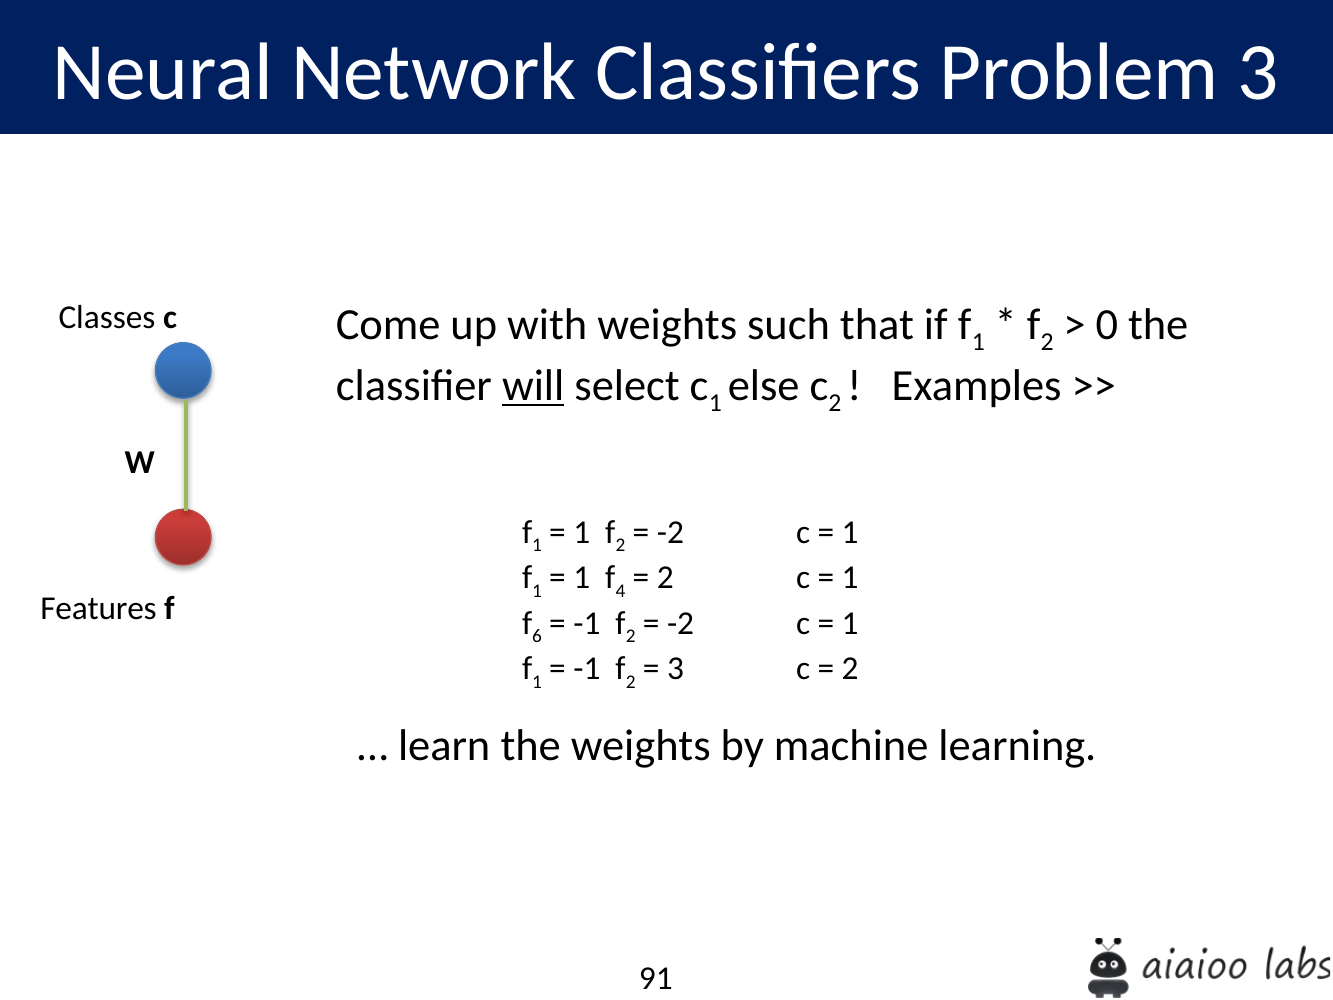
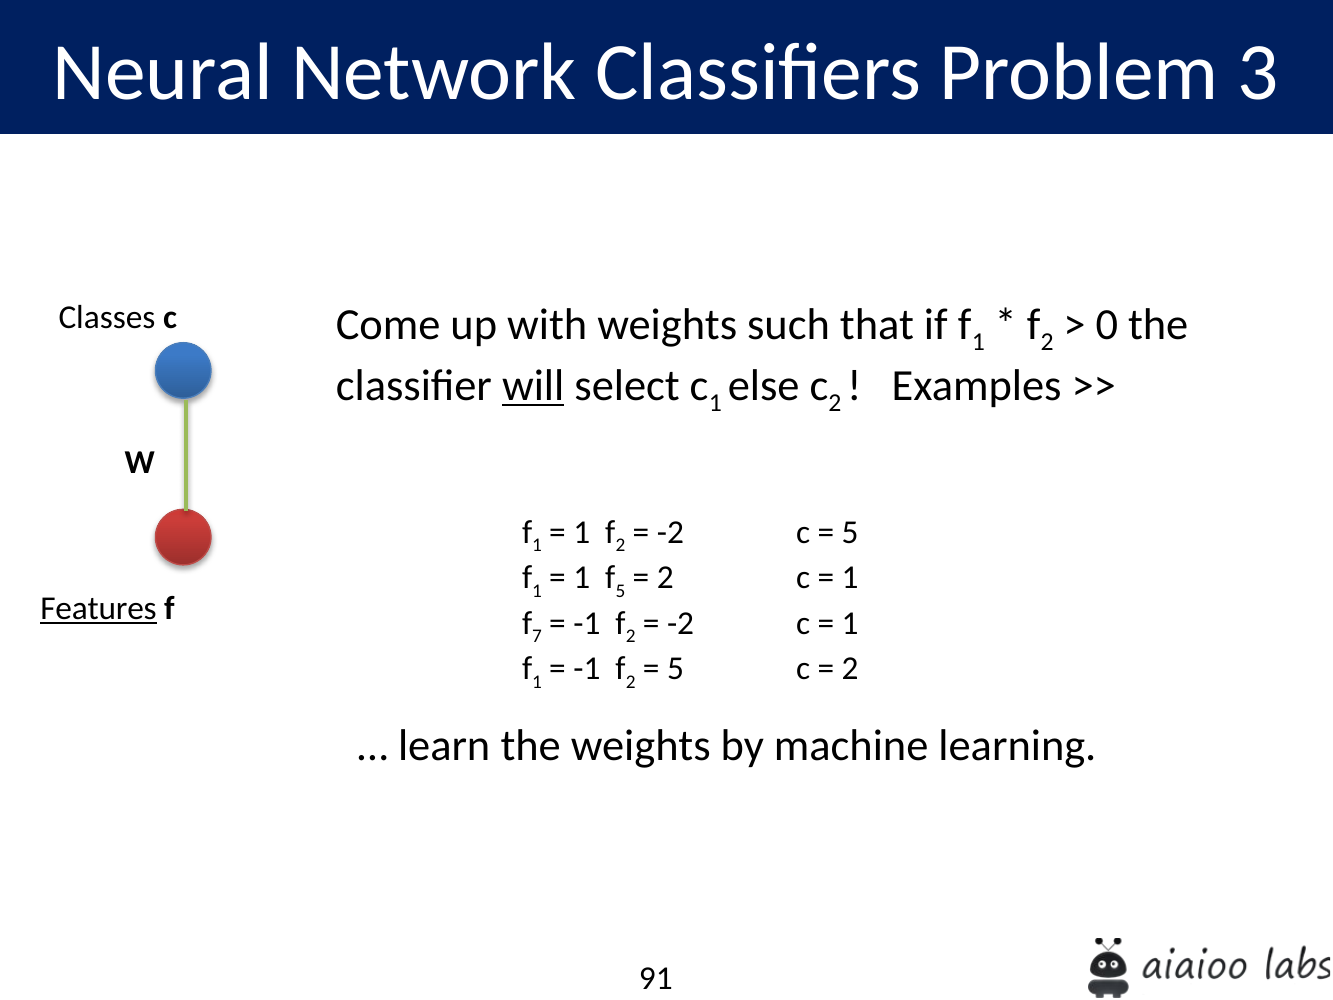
1: 1 -> 5 (850, 532)
f 4: 4 -> 5 (620, 591)
Features underline: none -> present (98, 608)
6: 6 -> 7 (537, 636)
3: 3 -> 5 (675, 669)
